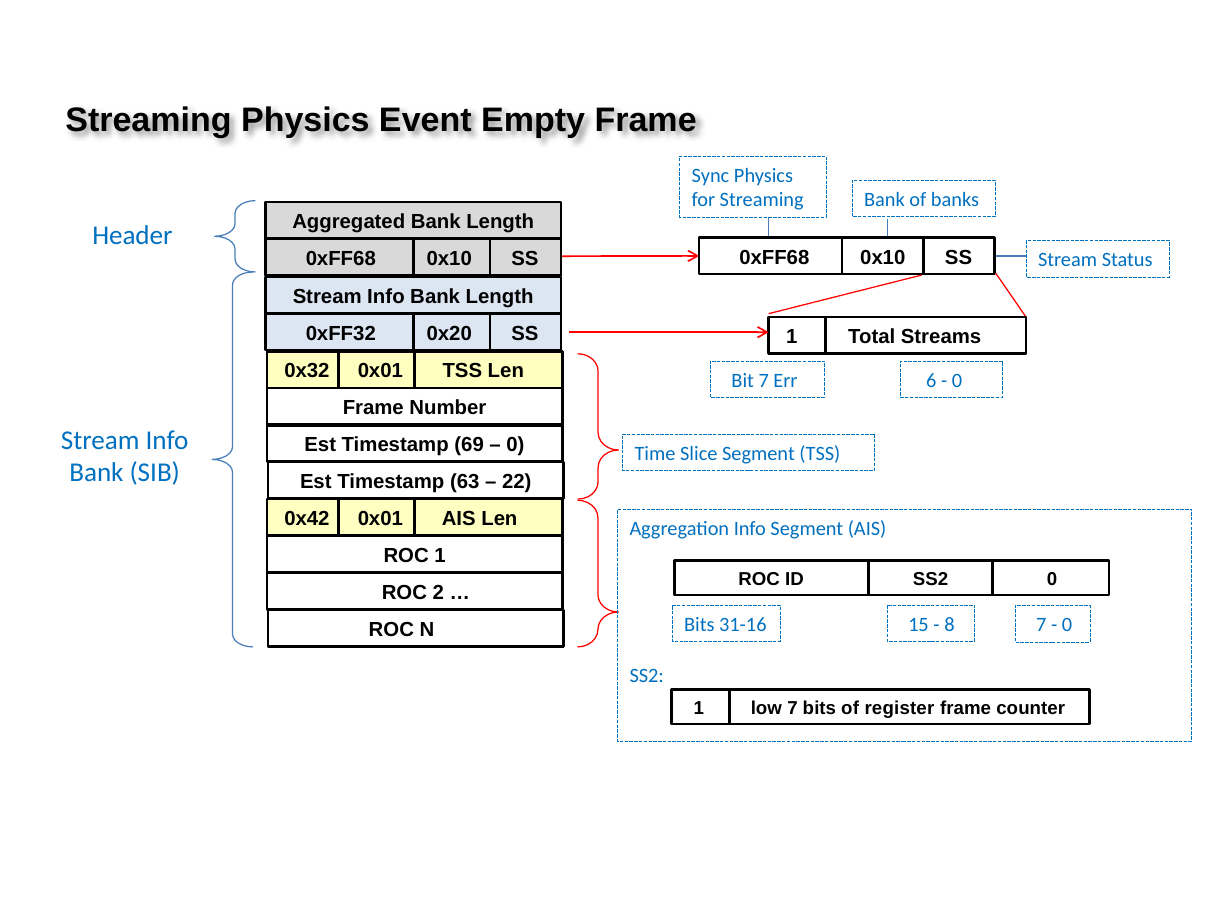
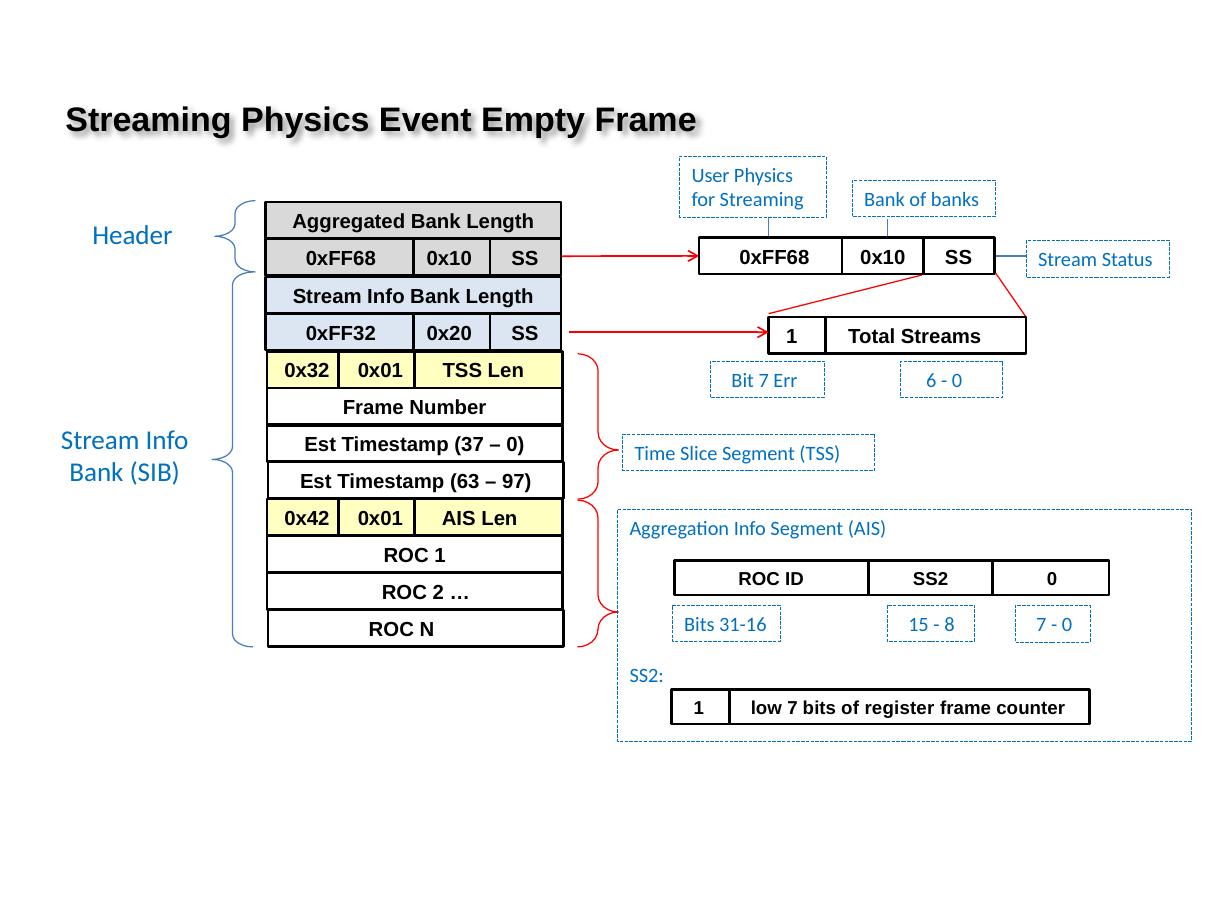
Sync: Sync -> User (711, 176)
69: 69 -> 37 (469, 445)
22: 22 -> 97 (517, 482)
